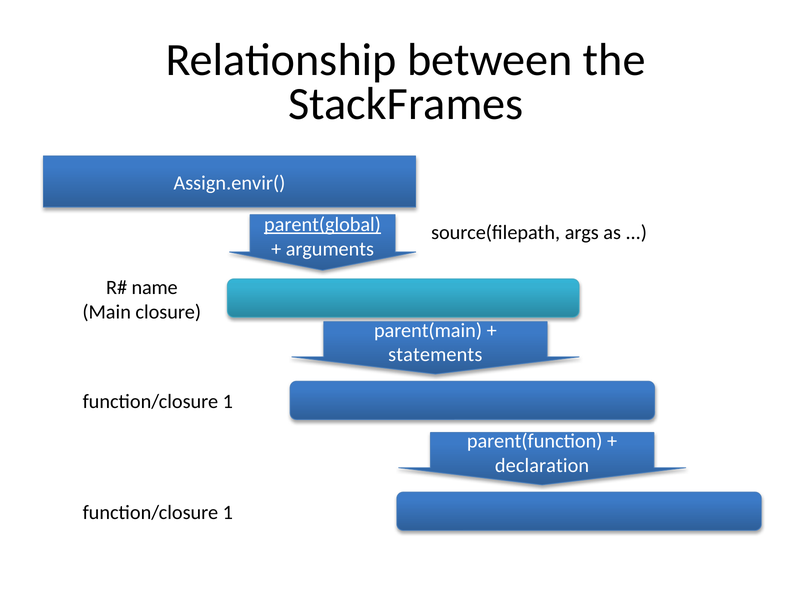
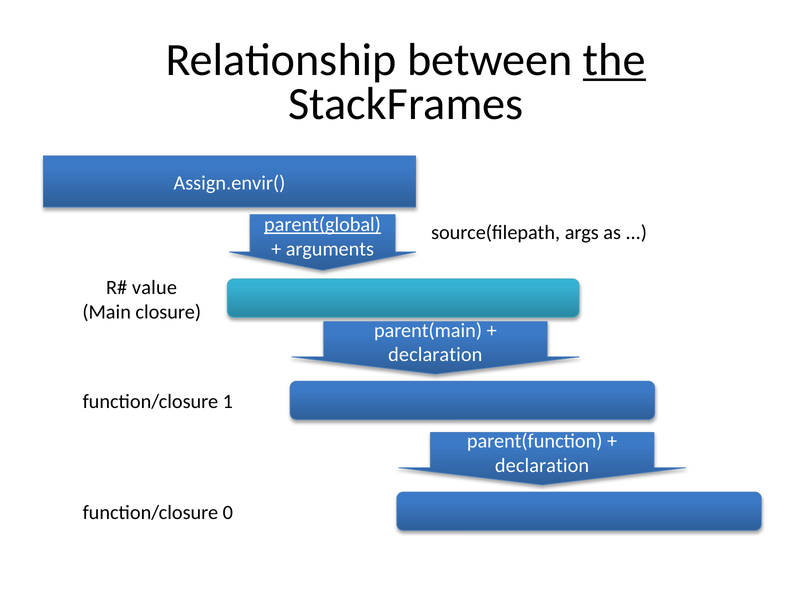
the underline: none -> present (614, 60)
name: name -> value (154, 288)
statements: statements -> declaration (435, 355)
1: 1 -> 0 (228, 512)
